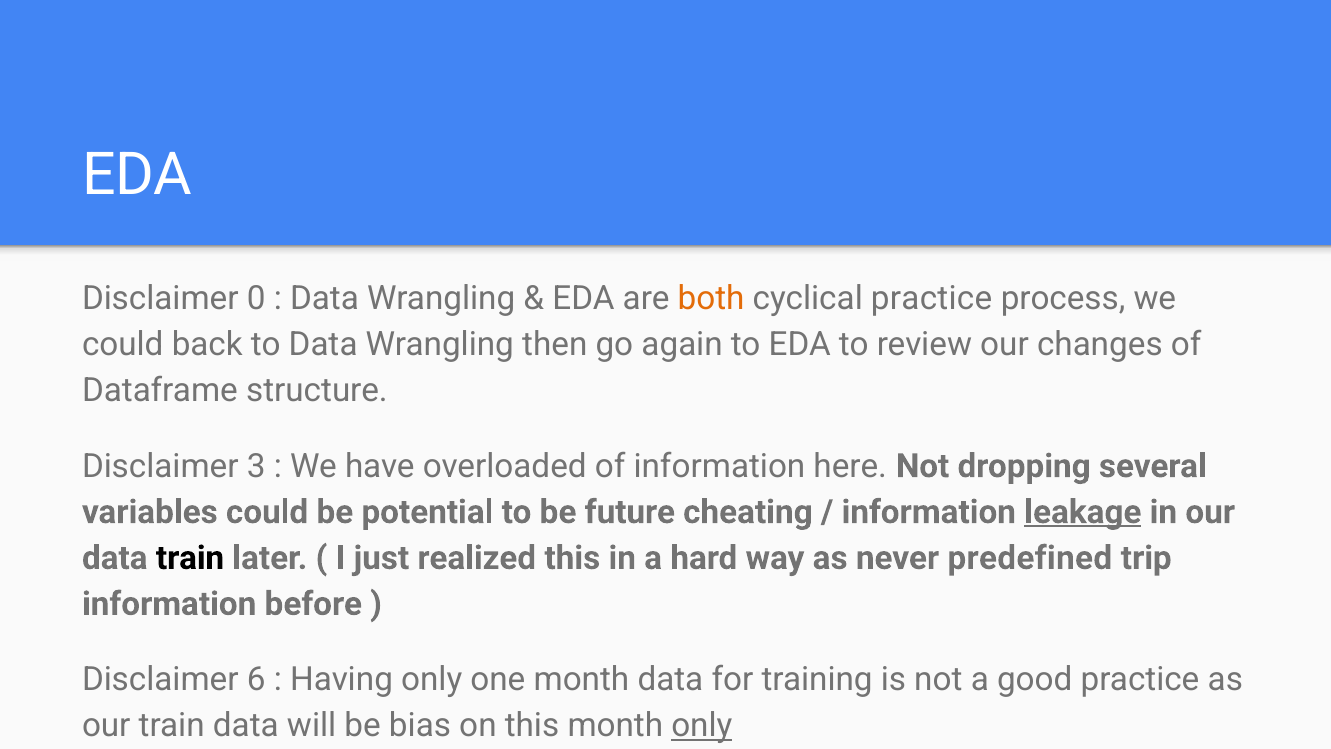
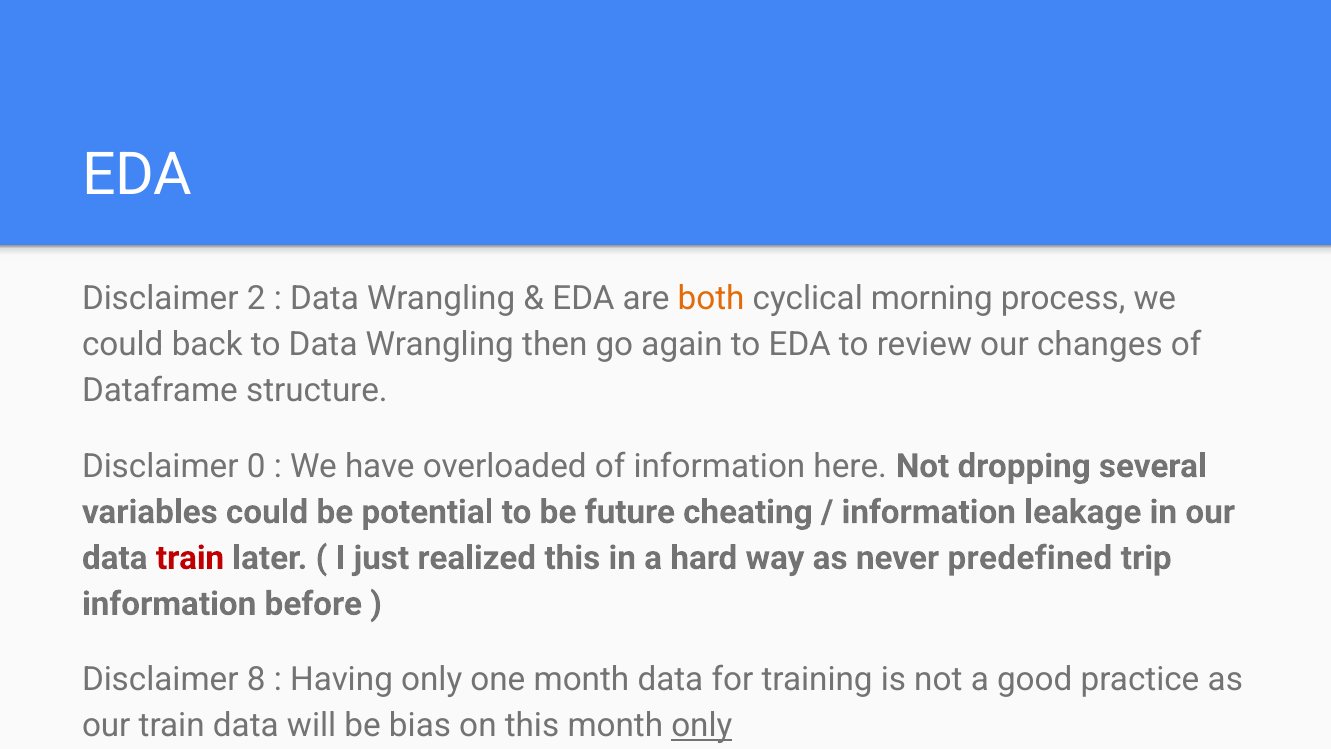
0: 0 -> 2 (256, 299)
cyclical practice: practice -> morning (932, 299)
3: 3 -> 0 (256, 466)
leakage underline: present -> none (1083, 512)
train colour: black -> red (190, 558)
6: 6 -> 8 (256, 679)
